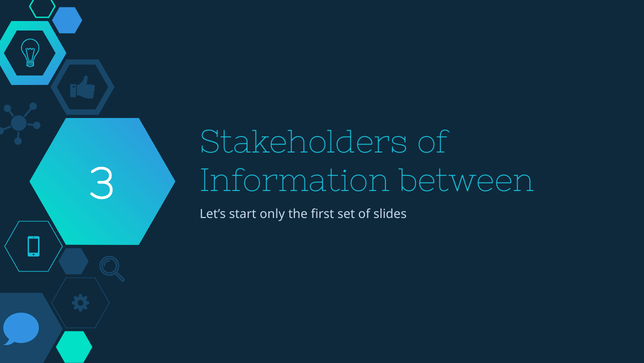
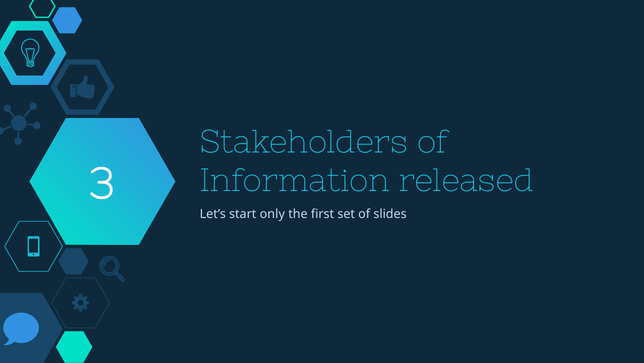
between: between -> released (466, 180)
